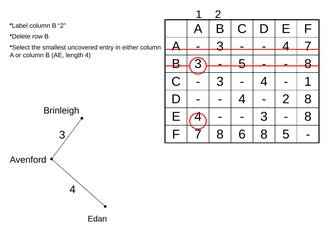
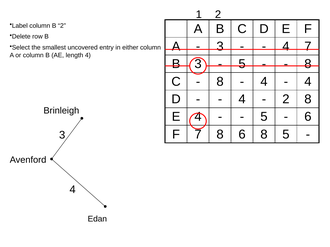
3: 3 -> 8 (220, 82)
1: 1 -> 4 (308, 82)
3: 3 -> 5 (264, 117)
8: 8 -> 6 (308, 117)
